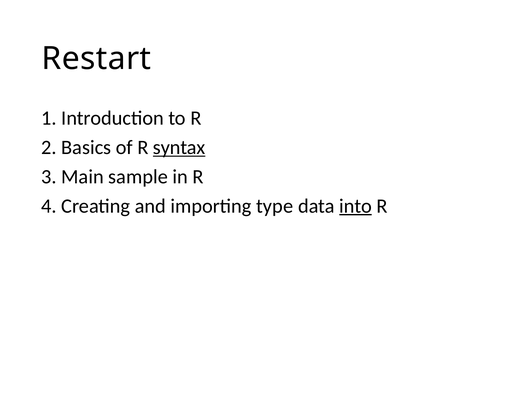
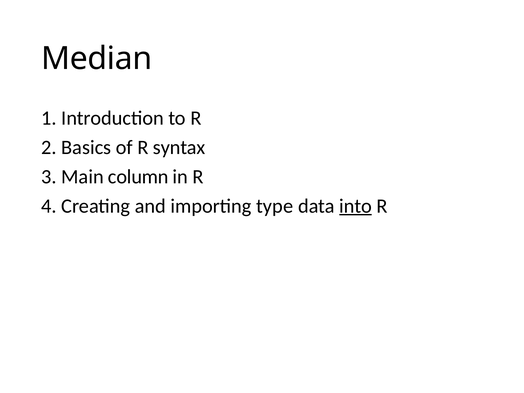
Restart: Restart -> Median (97, 59)
syntax underline: present -> none (179, 147)
sample: sample -> column (138, 177)
